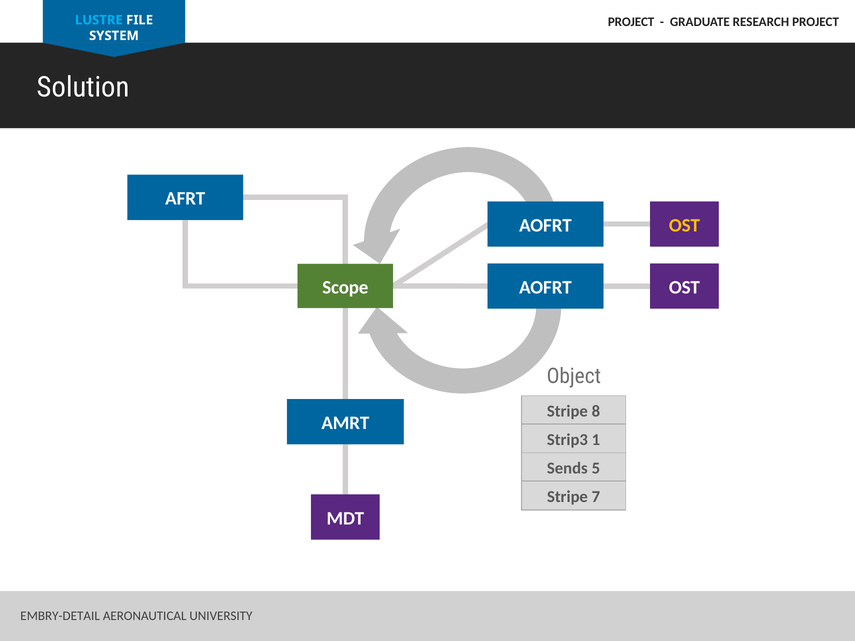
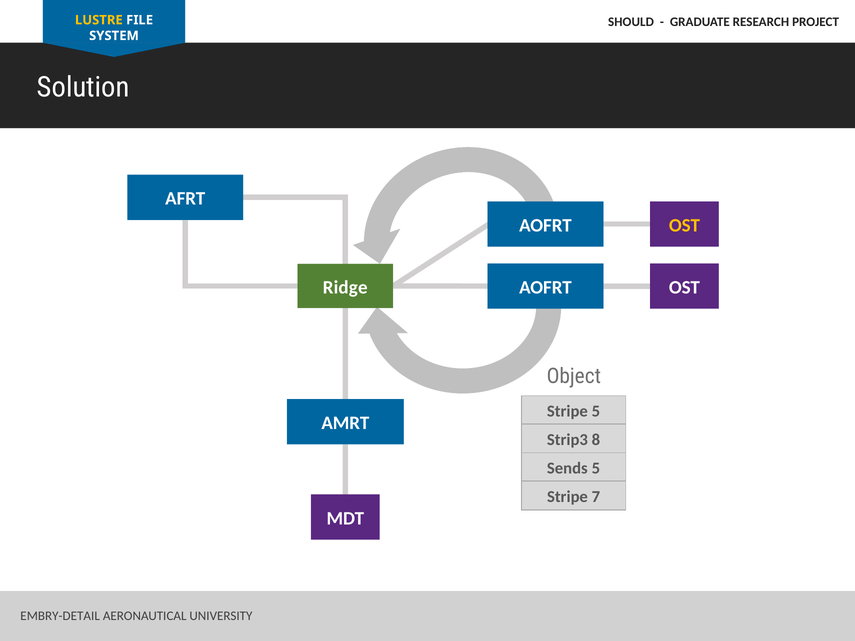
PROJECT: PROJECT -> SHOULD (631, 22)
LUSTRE colour: light blue -> yellow (99, 20)
Scope: Scope -> Ridge (345, 287)
Stripe 8: 8 -> 5 (596, 412)
1: 1 -> 8 (596, 440)
